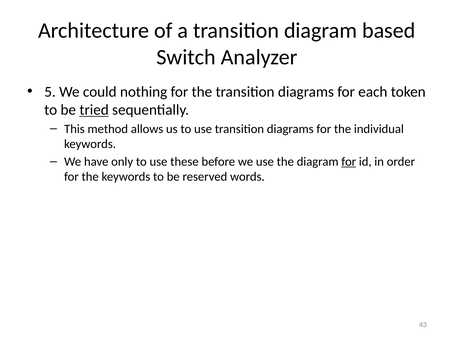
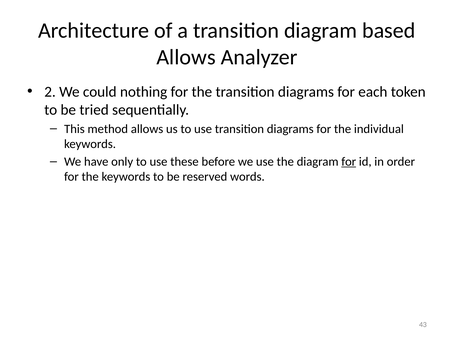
Switch: Switch -> Allows (186, 57)
5: 5 -> 2 (50, 92)
tried underline: present -> none (94, 110)
